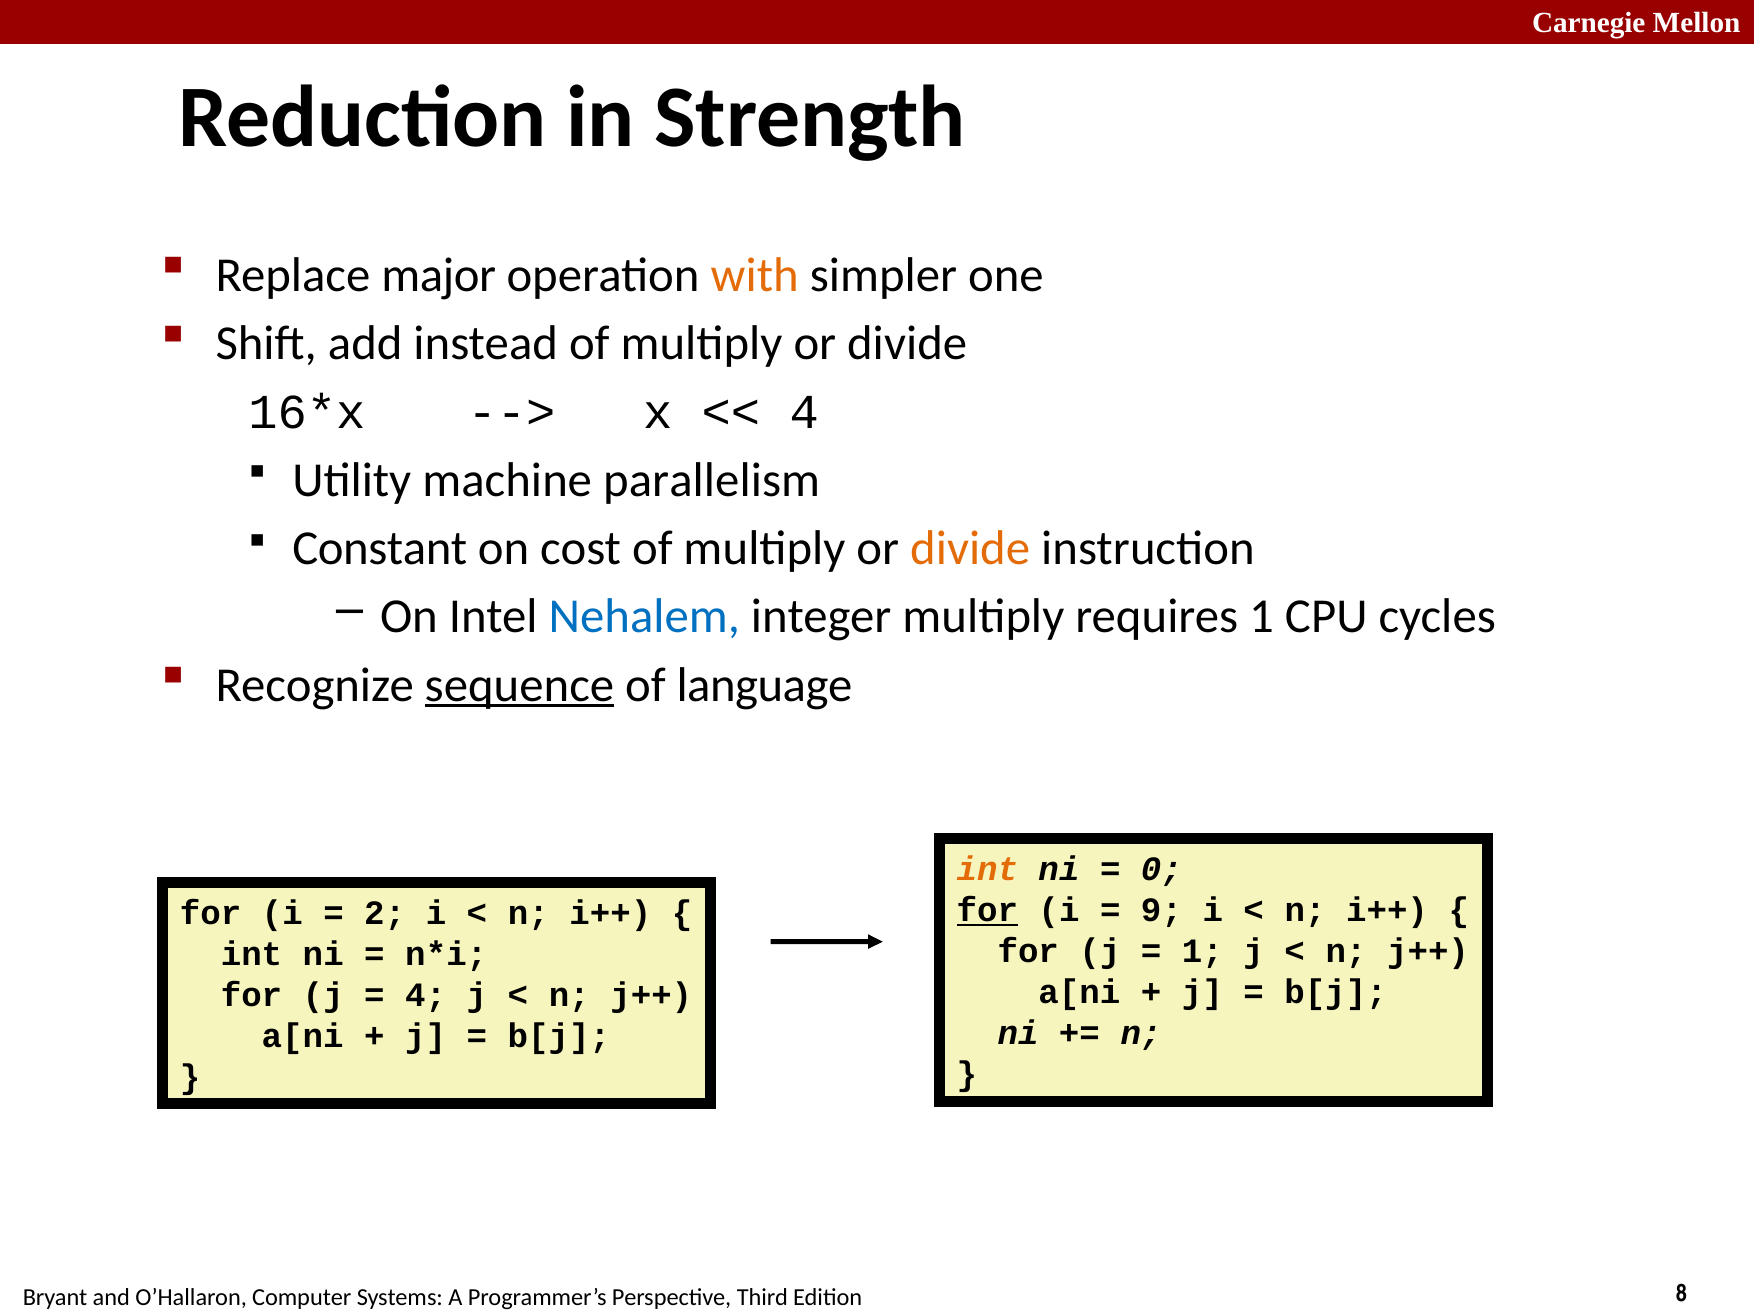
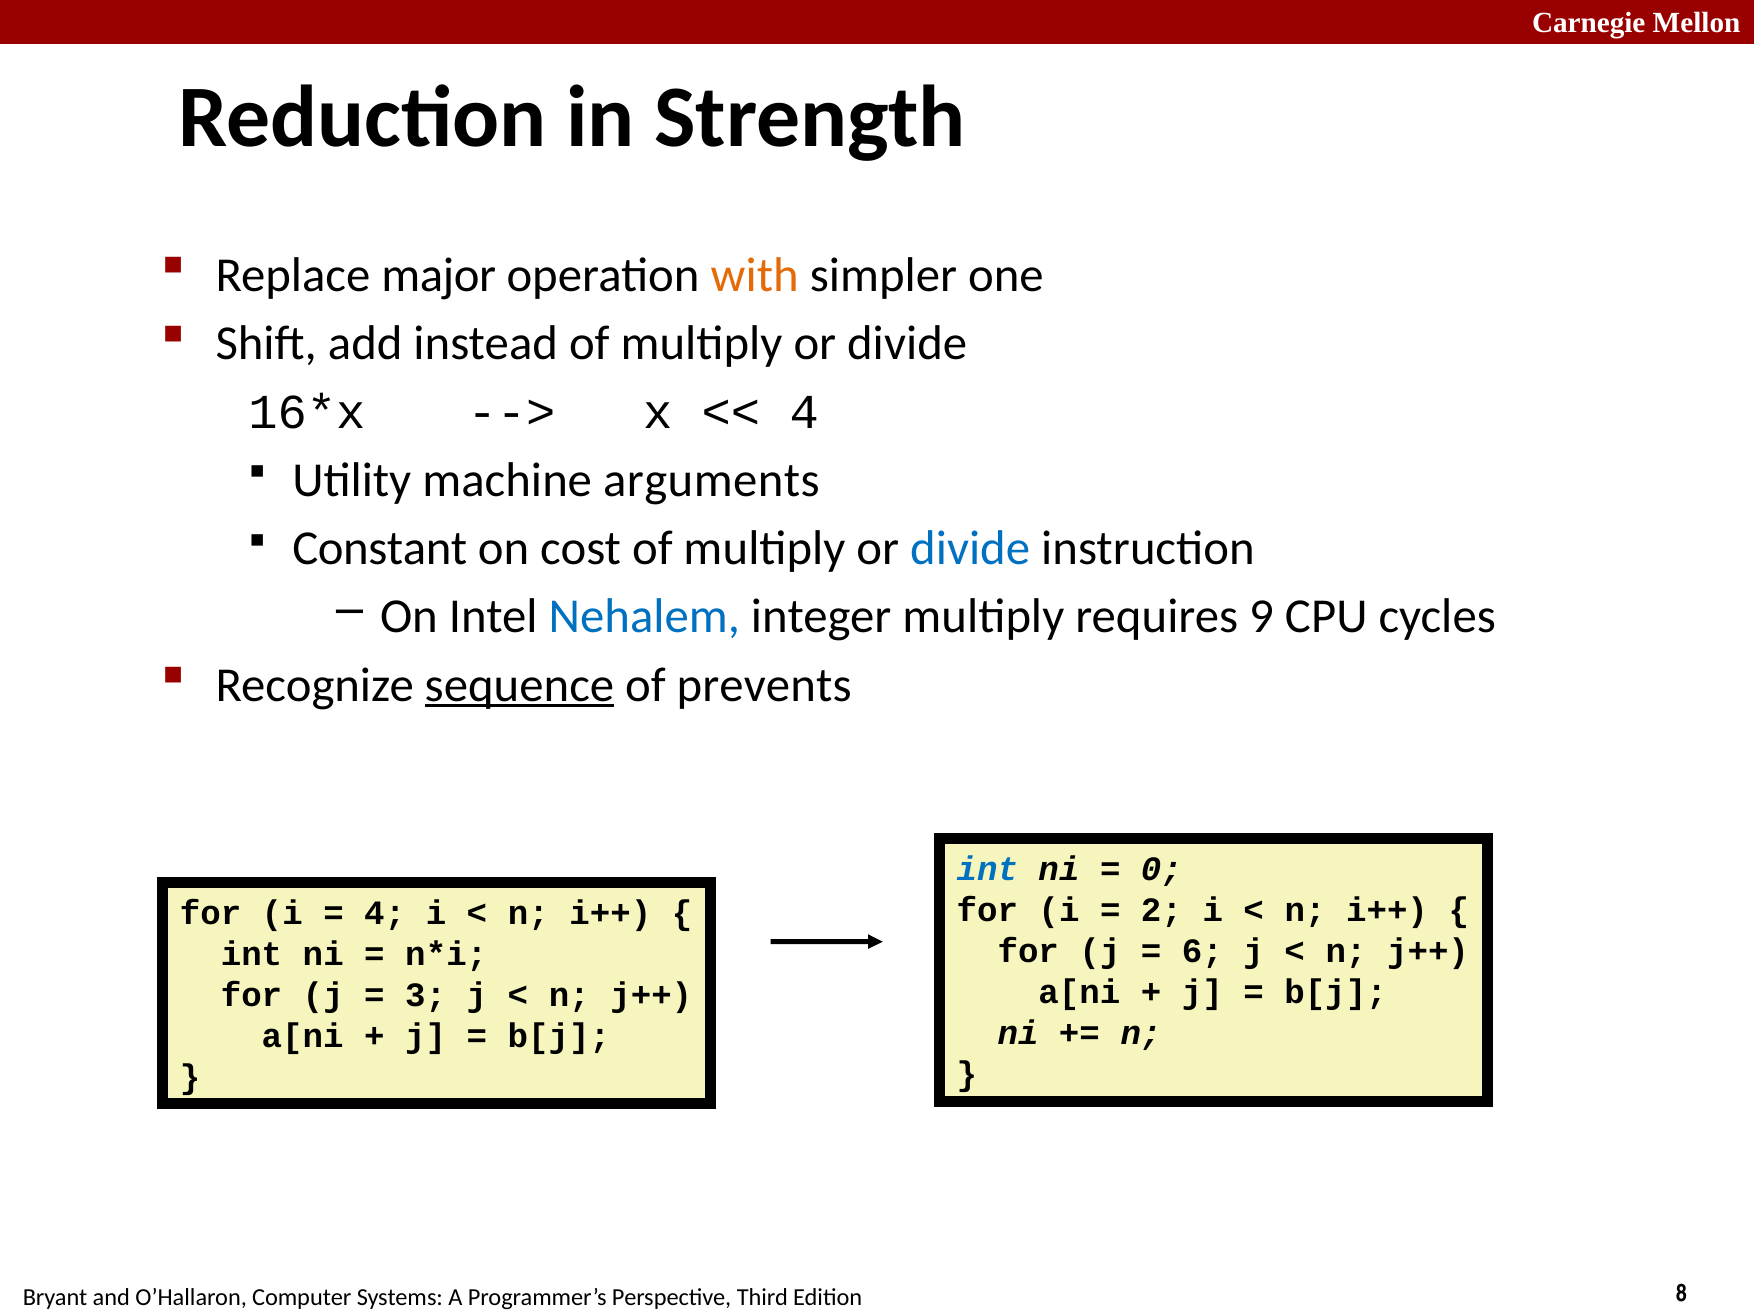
parallelism: parallelism -> arguments (711, 480)
divide colour: orange -> blue (970, 548)
requires 1: 1 -> 9 (1261, 616)
language: language -> prevents (764, 685)
int colour: orange -> blue (987, 869)
for underline: present -> none (987, 910)
9: 9 -> 2 (1161, 910)
2: 2 -> 4 (385, 913)
1: 1 -> 6 (1202, 951)
4: 4 -> 3 (426, 995)
